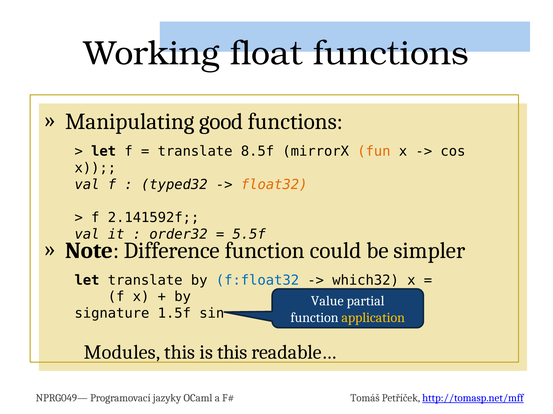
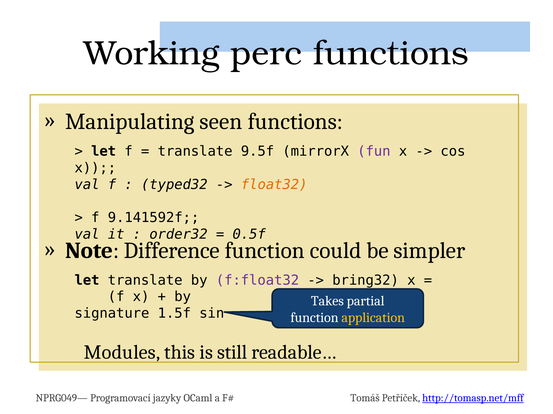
float: float -> perc (266, 54)
good: good -> seen (221, 122)
8.5f: 8.5f -> 9.5f (257, 152)
fun colour: orange -> purple (374, 152)
2.141592f: 2.141592f -> 9.141592f (154, 218)
5.5f: 5.5f -> 0.5f (249, 235)
f:float32 colour: blue -> purple (257, 281)
which32: which32 -> bring32 (366, 281)
Value: Value -> Takes (327, 302)
is this: this -> still (232, 353)
